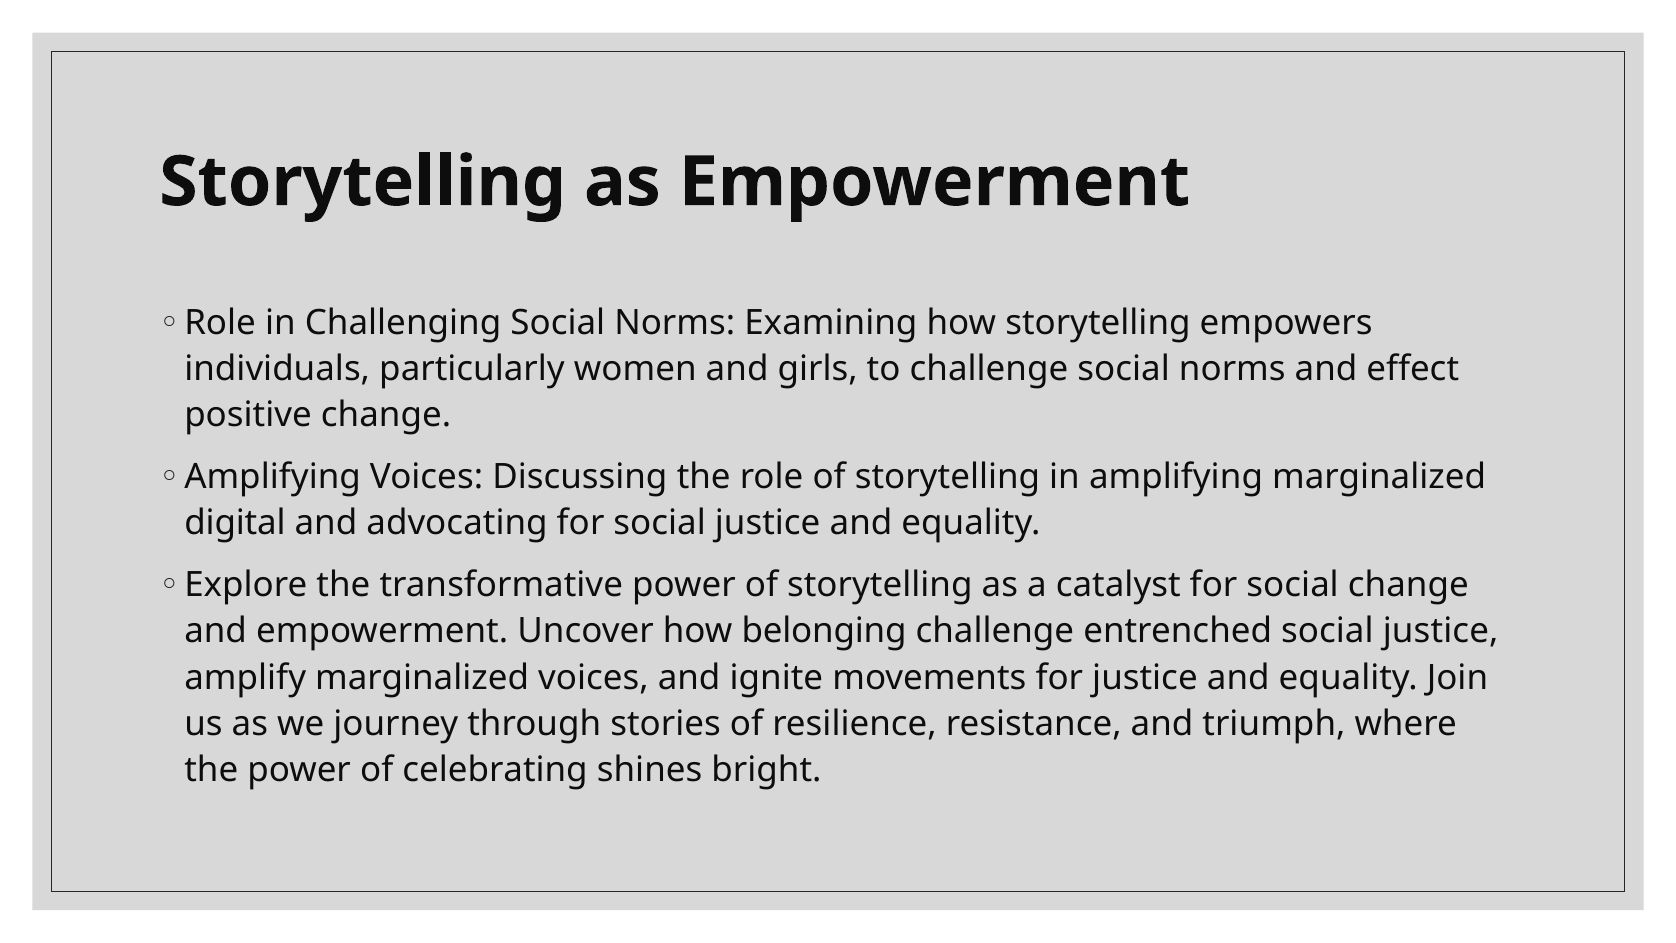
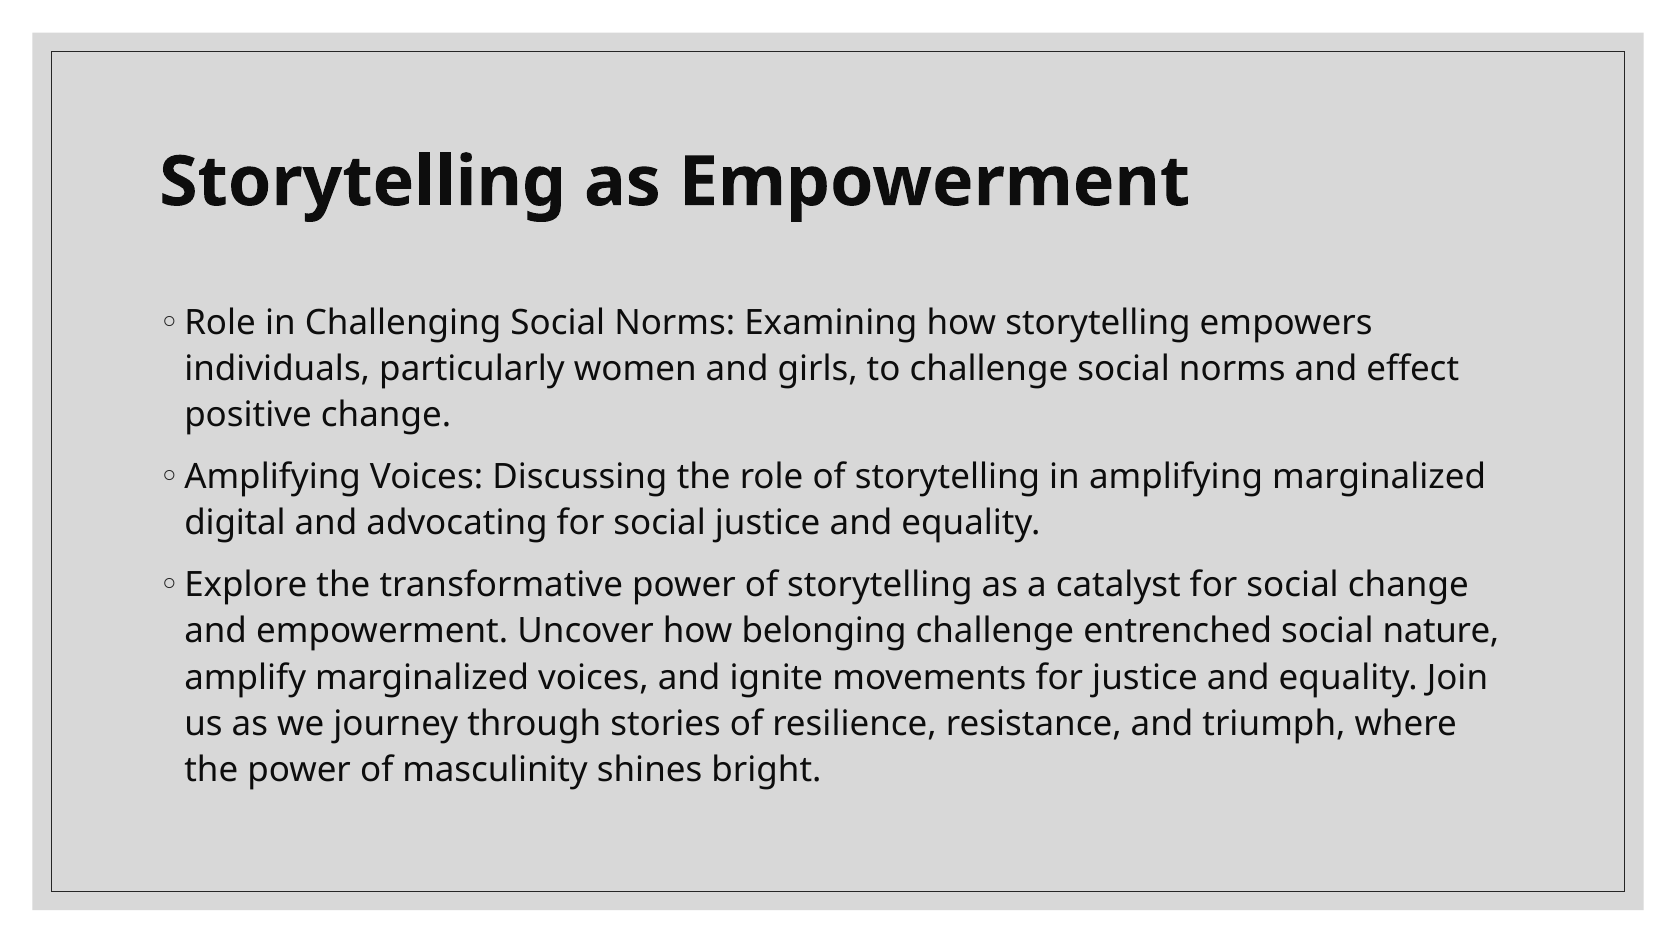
entrenched social justice: justice -> nature (1441, 631)
celebrating: celebrating -> masculinity (495, 770)
